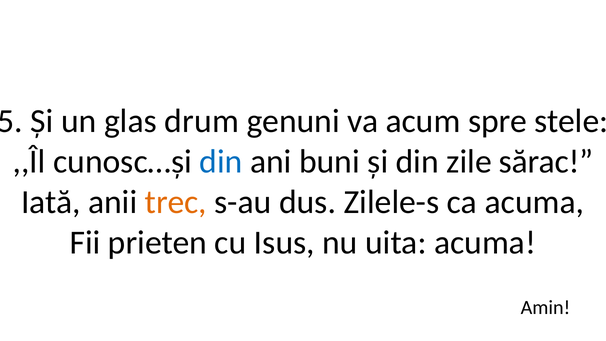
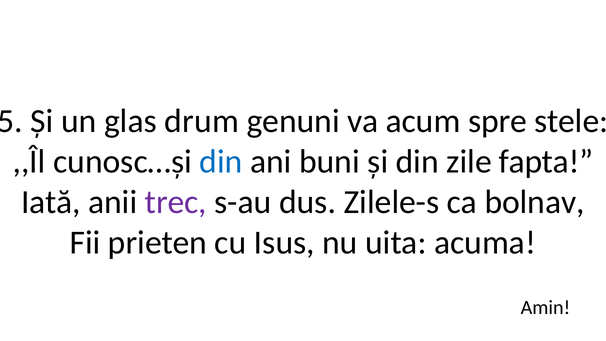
sărac: sărac -> fapta (546, 162)
trec colour: orange -> purple (176, 202)
ca acuma: acuma -> bolnav (535, 202)
